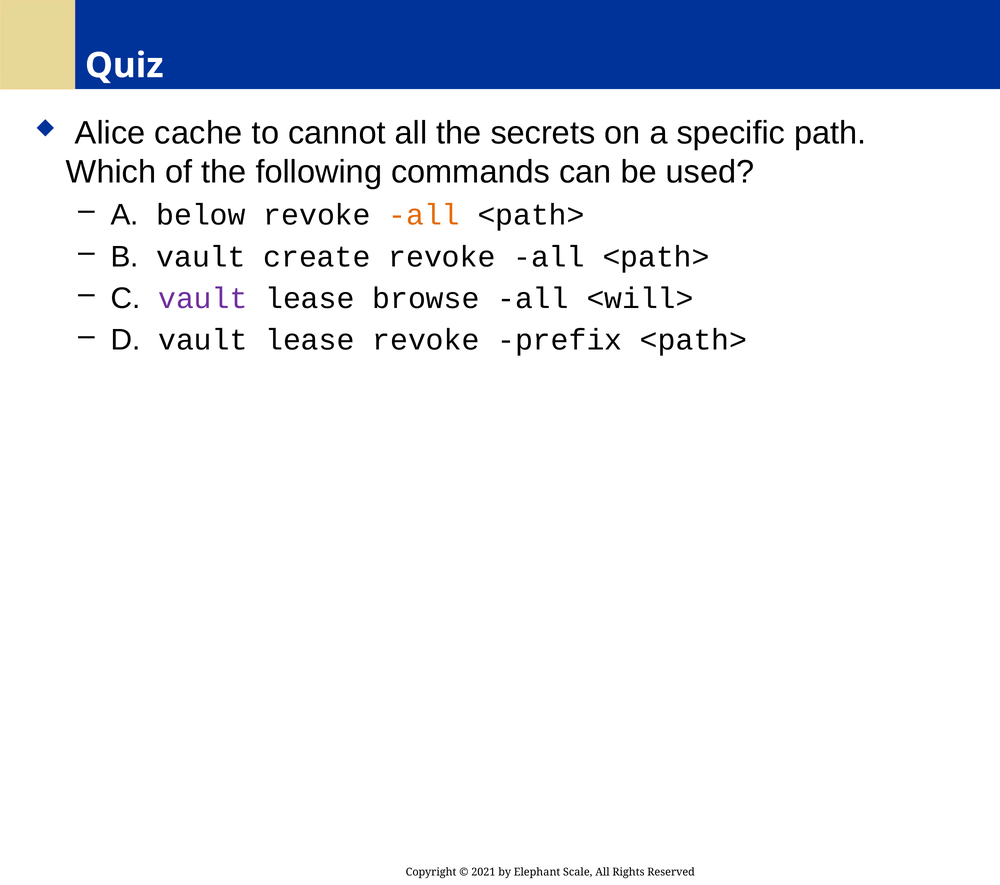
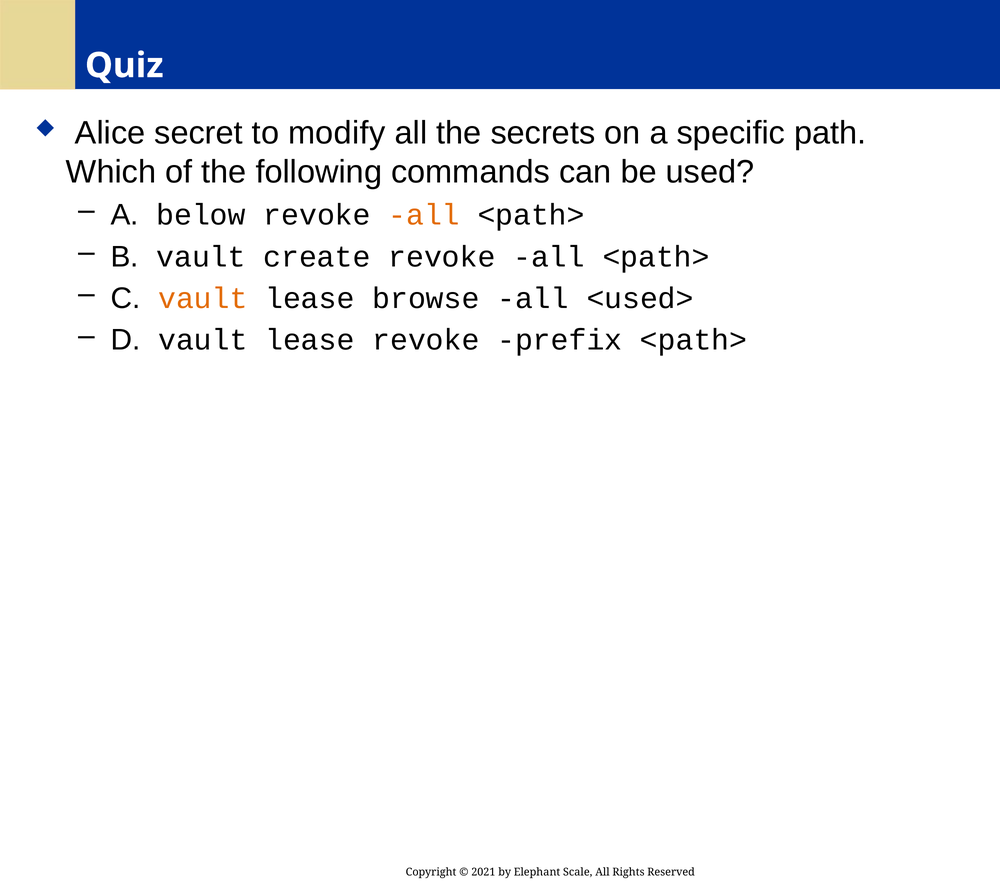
cache: cache -> secret (199, 133)
cannot: cannot -> modify (337, 133)
vault colour: purple -> orange (203, 298)
<will>: <will> -> <used> (640, 298)
